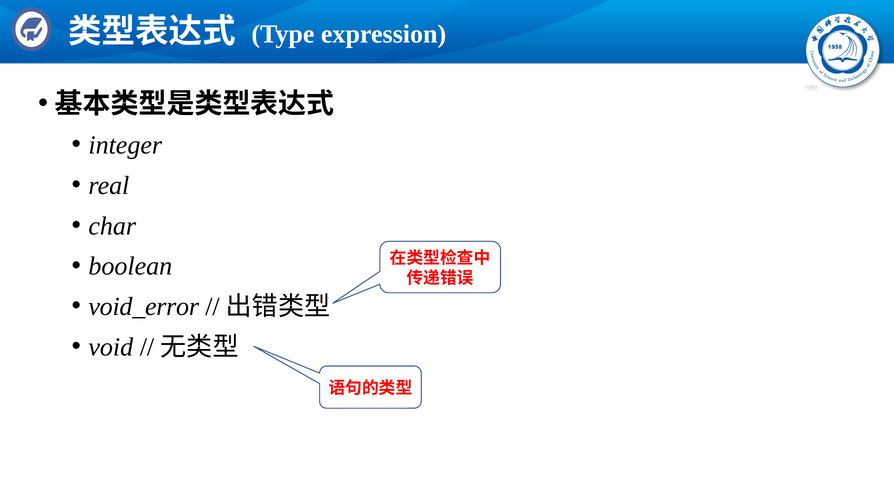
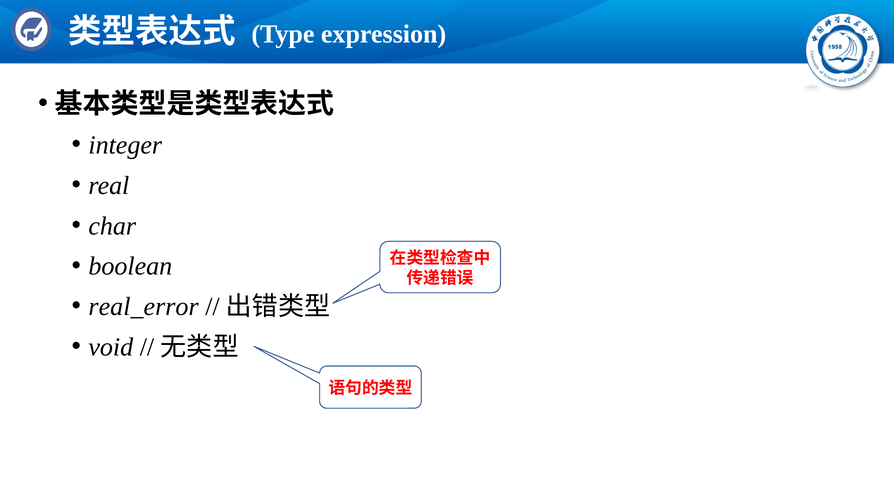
void_error: void_error -> real_error (144, 307)
